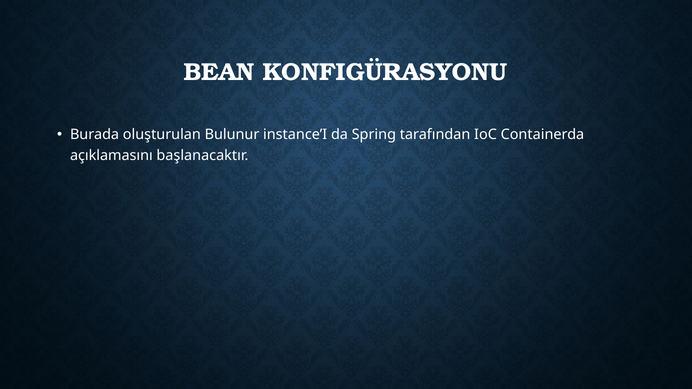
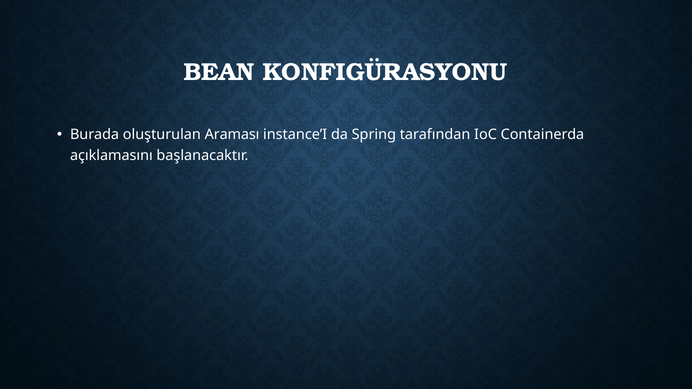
Bulunur: Bulunur -> Araması (232, 135)
